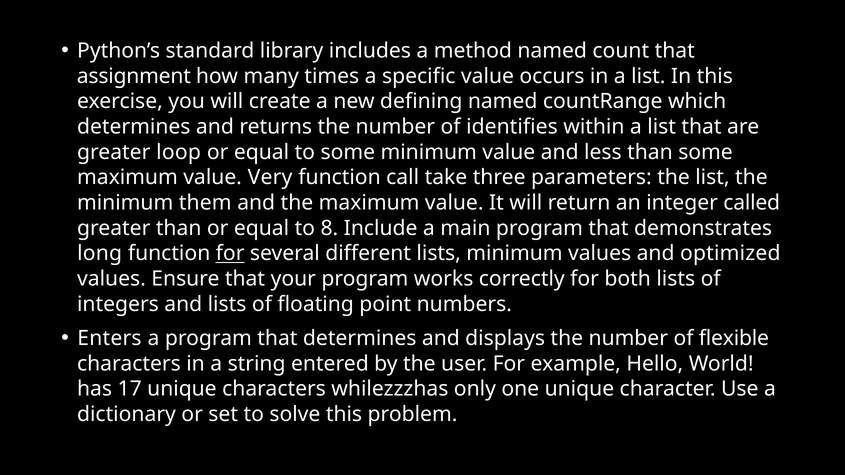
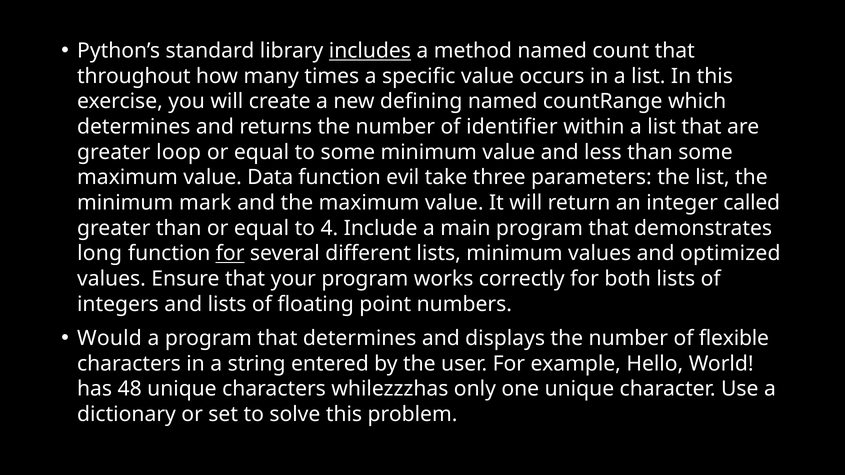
includes underline: none -> present (370, 51)
assignment: assignment -> throughout (134, 76)
identifies: identifies -> identifier (512, 127)
Very: Very -> Data (270, 178)
call: call -> evil (403, 178)
them: them -> mark (205, 203)
8: 8 -> 4 (329, 228)
Enters: Enters -> Would (109, 338)
17: 17 -> 48 (130, 389)
